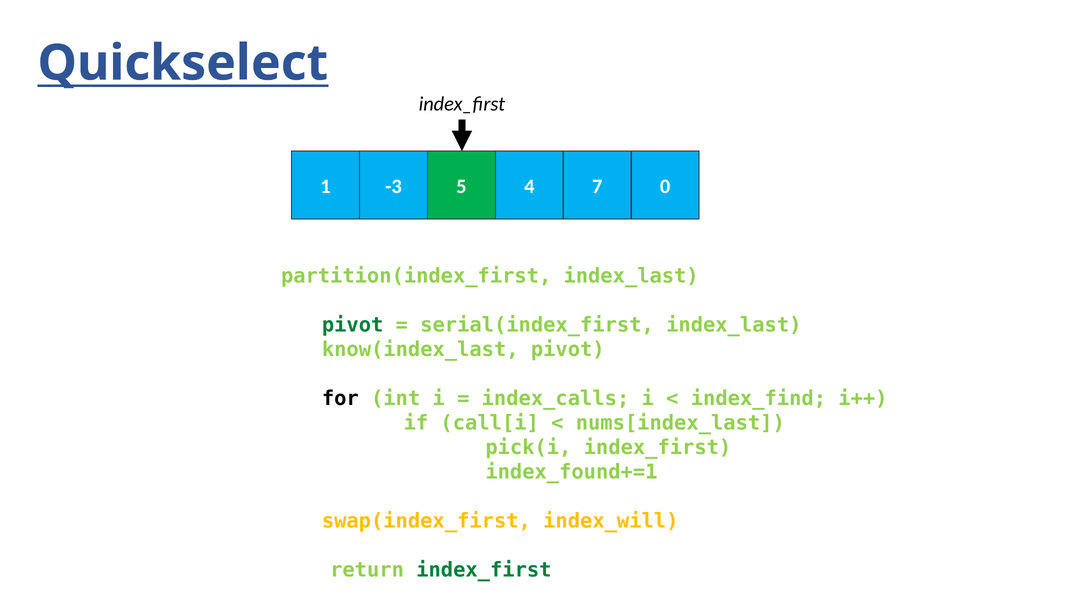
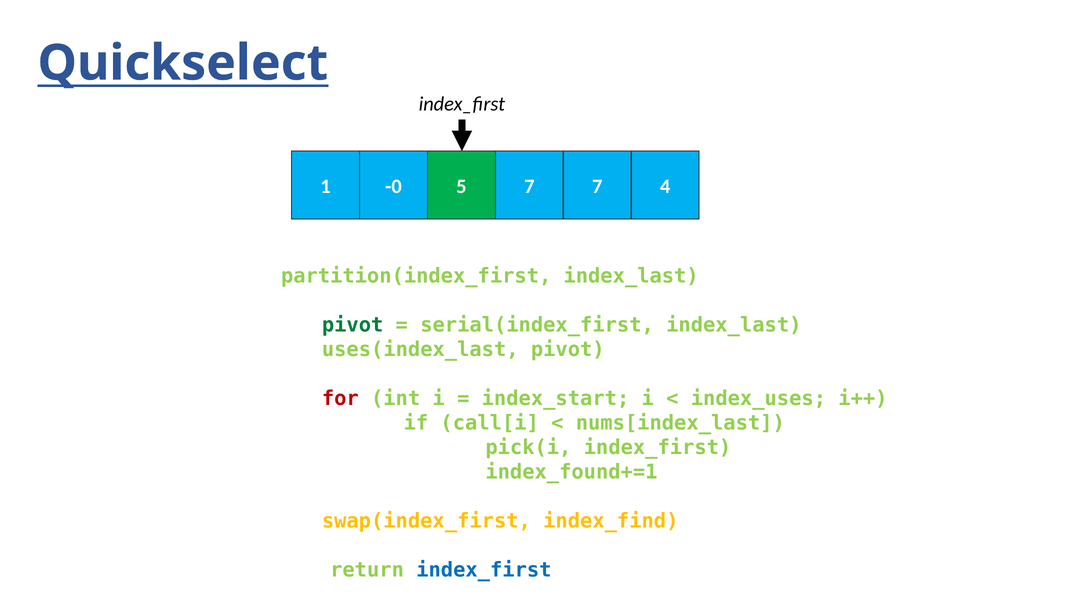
-3: -3 -> -0 (393, 187)
5 4: 4 -> 7 (529, 187)
0: 0 -> 4 (665, 187)
know(index_last: know(index_last -> uses(index_last (420, 349)
for colour: black -> red (340, 398)
index_calls: index_calls -> index_start (555, 398)
index_find: index_find -> index_uses (758, 398)
index_will: index_will -> index_find (611, 521)
index_first colour: green -> blue (484, 570)
